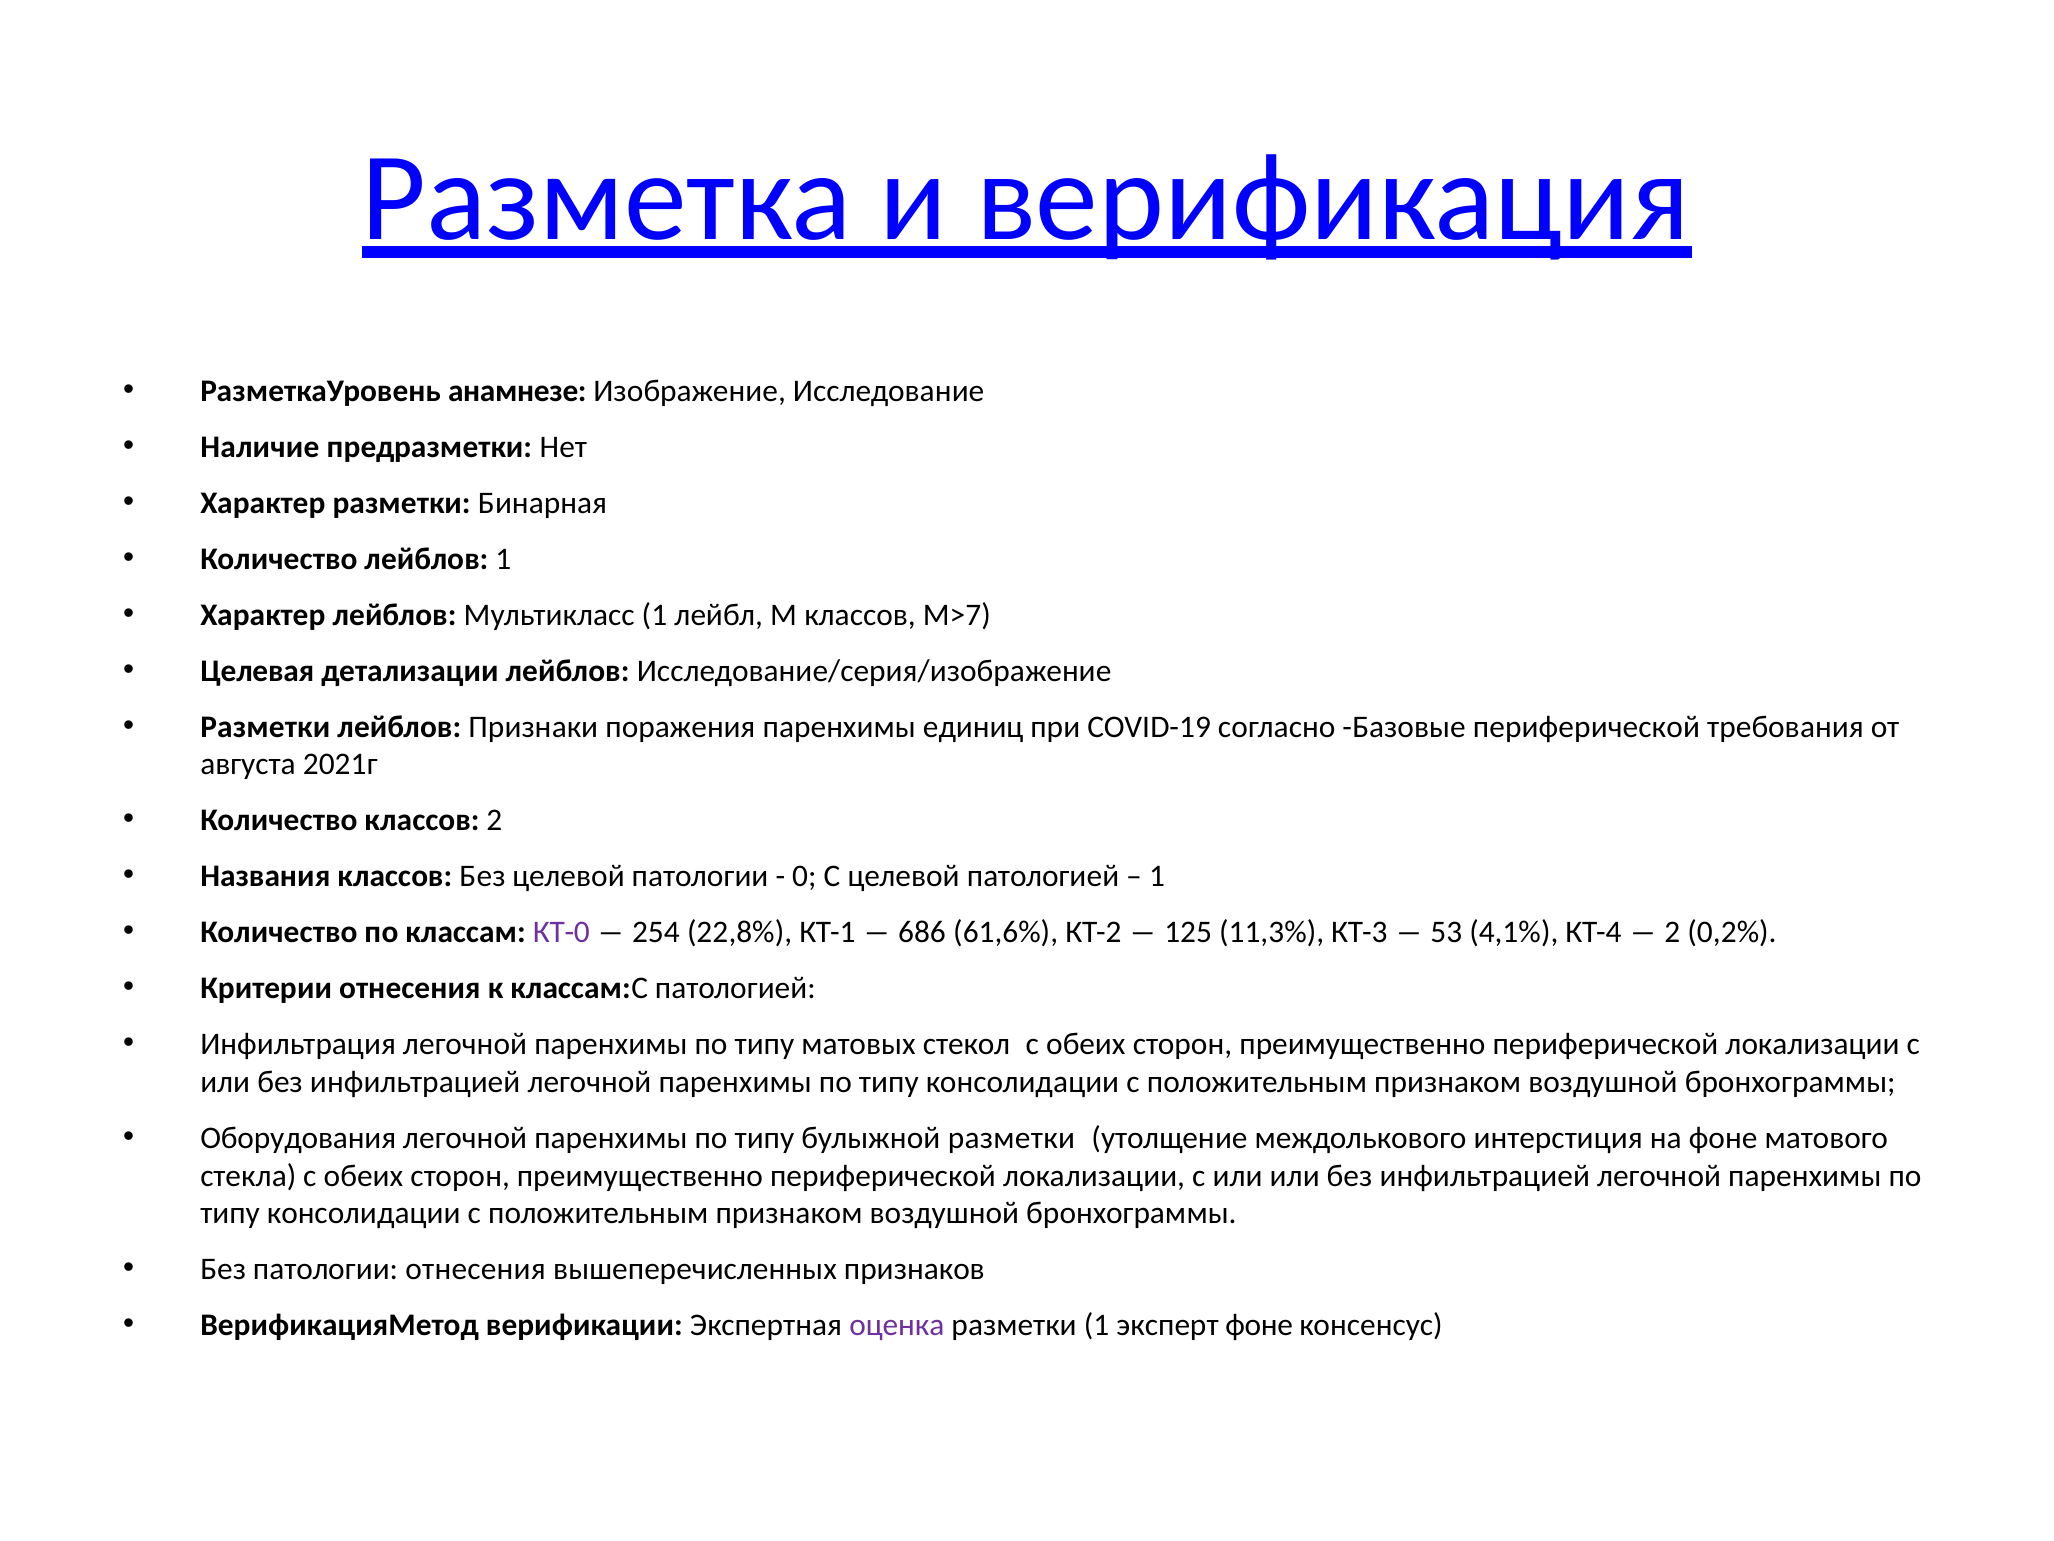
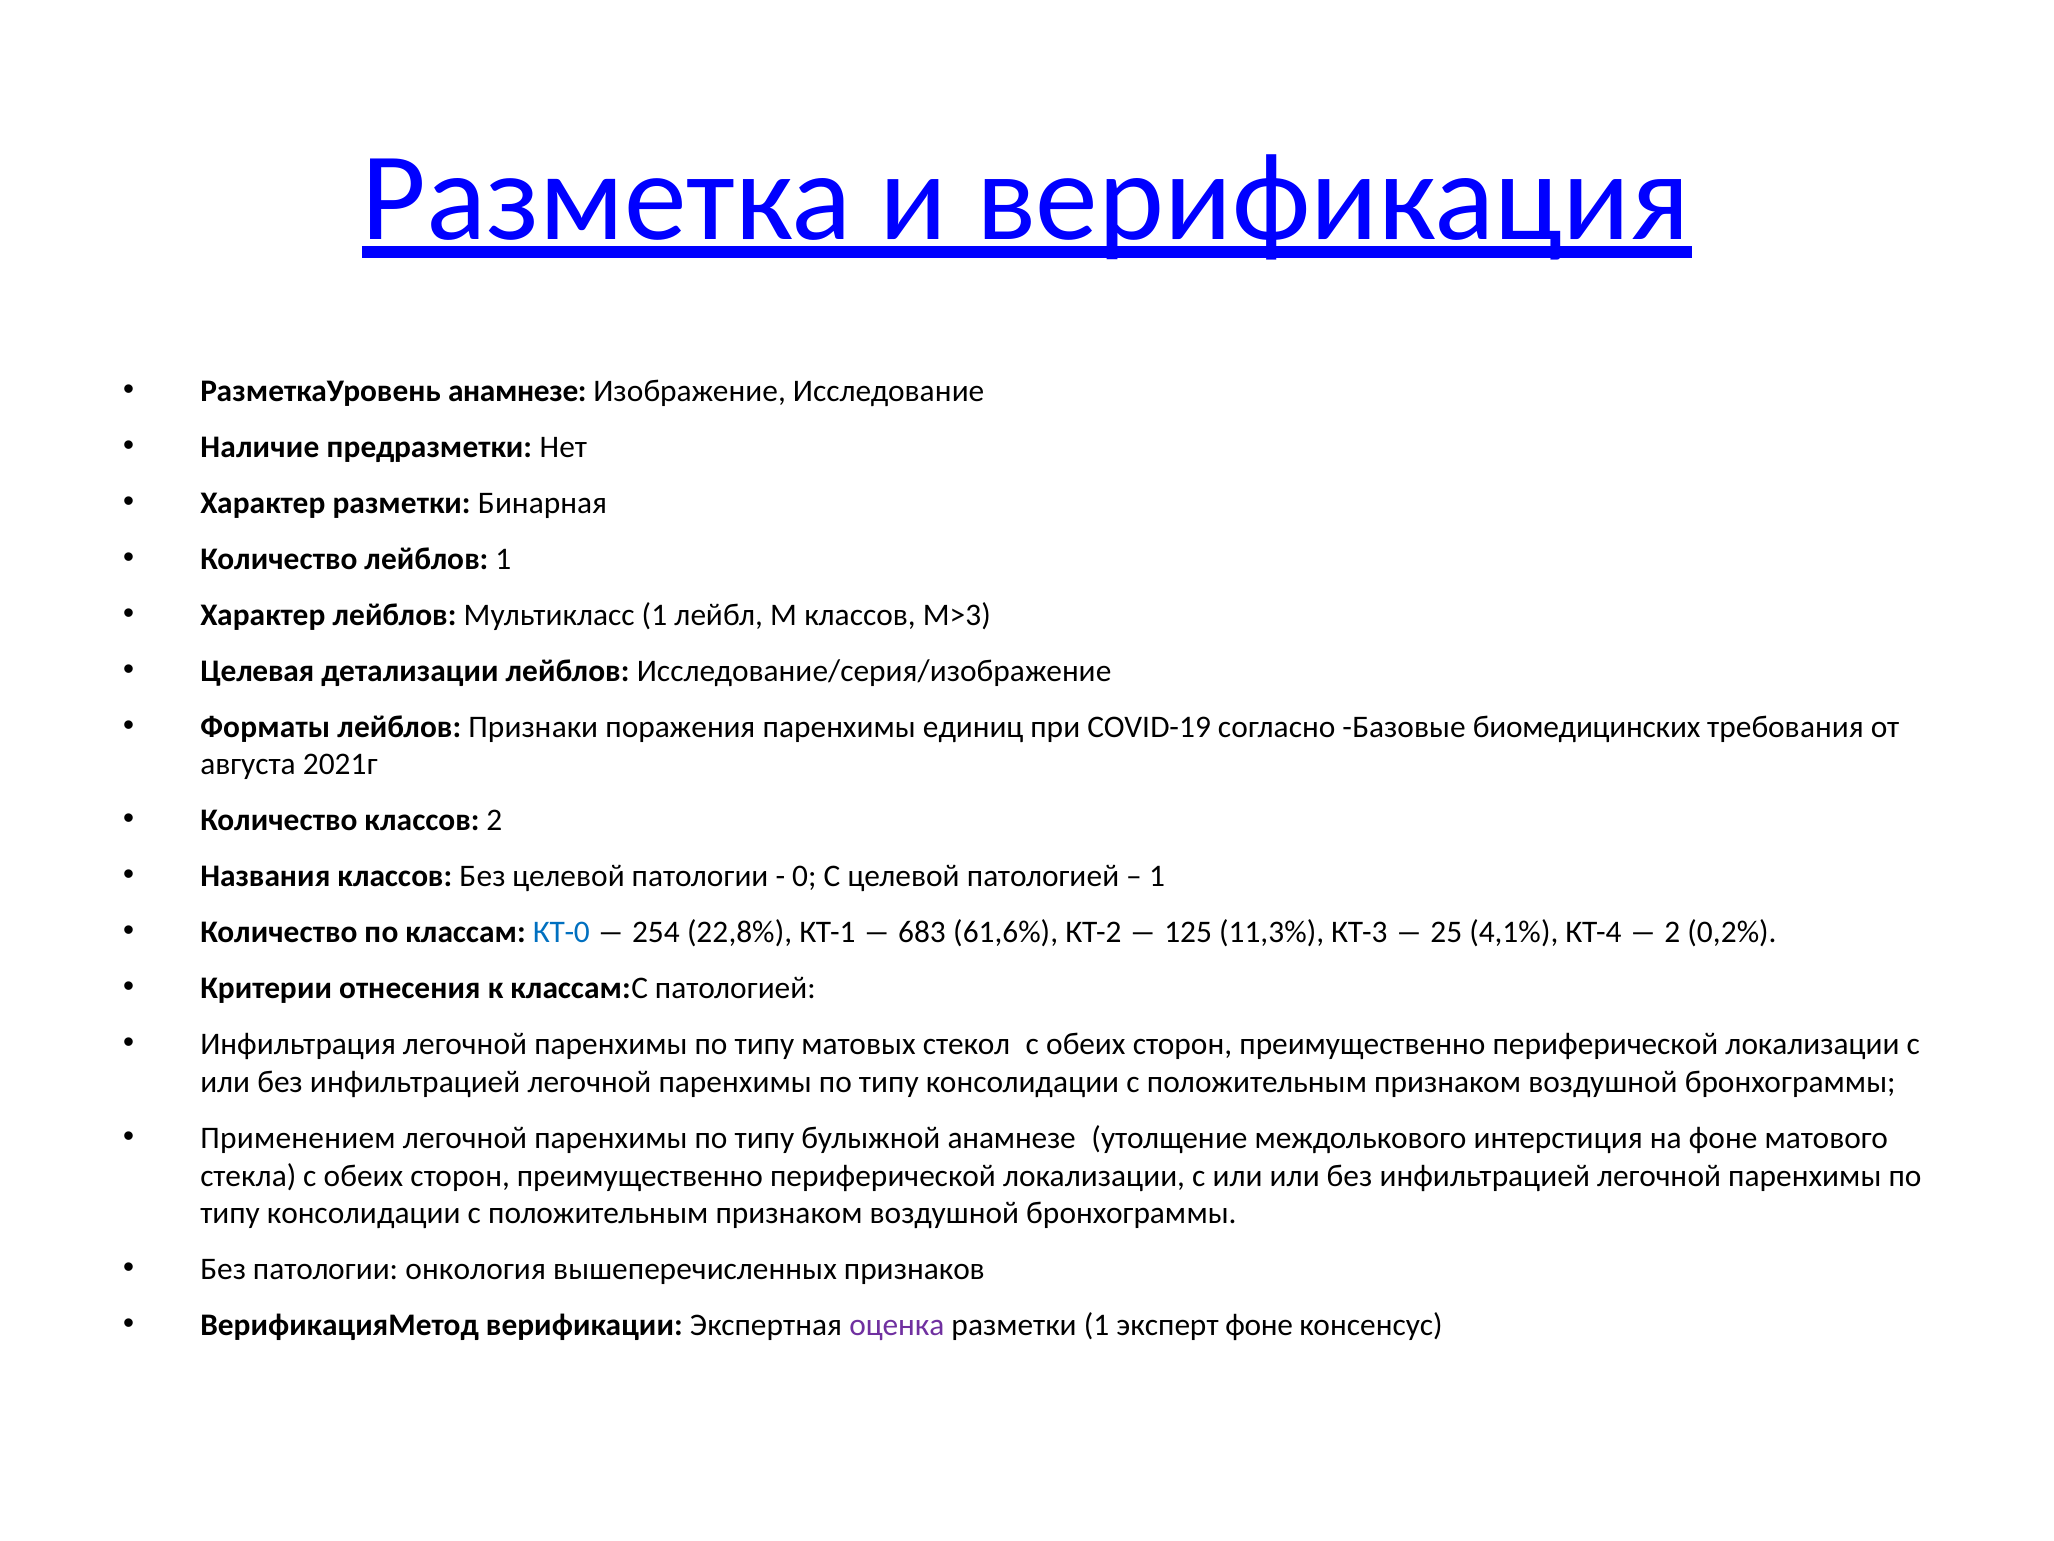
M>7: M>7 -> M>3 (957, 615)
Разметки: Разметки -> Форматы (265, 726)
Базовые периферической: периферической -> биомедицинских (1587, 726)
КТ-0 colour: purple -> blue (561, 932)
686: 686 -> 683 (922, 932)
53: 53 -> 25 (1446, 932)
Оборудования: Оборудования -> Применением (298, 1138)
булыжной разметки: разметки -> анамнезе (1012, 1138)
патологии отнесения: отнесения -> онкология (476, 1269)
